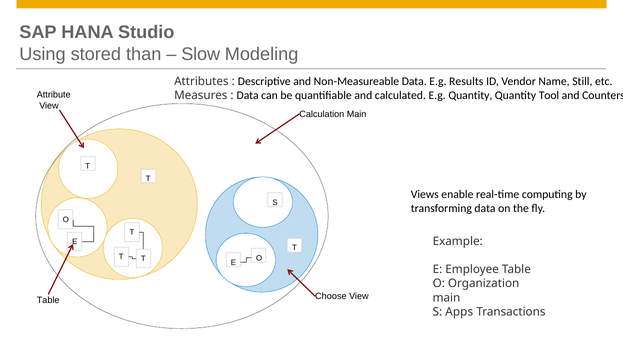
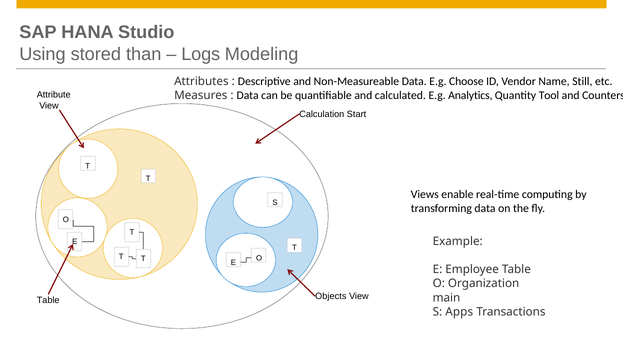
Slow: Slow -> Logs (201, 54)
Results: Results -> Choose (466, 81)
E.g Quantity: Quantity -> Analytics (470, 95)
Calculation Main: Main -> Start (357, 114)
Choose: Choose -> Objects (331, 296)
